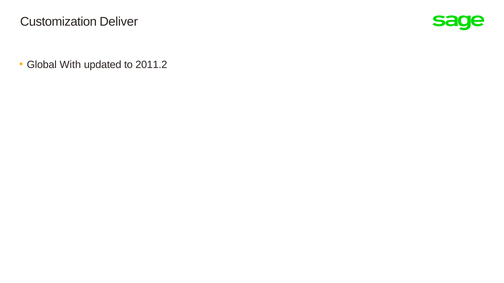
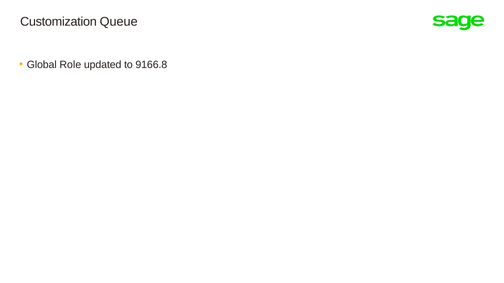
Deliver: Deliver -> Queue (119, 22)
With: With -> Role (70, 65)
2011.2: 2011.2 -> 9166.8 (151, 65)
